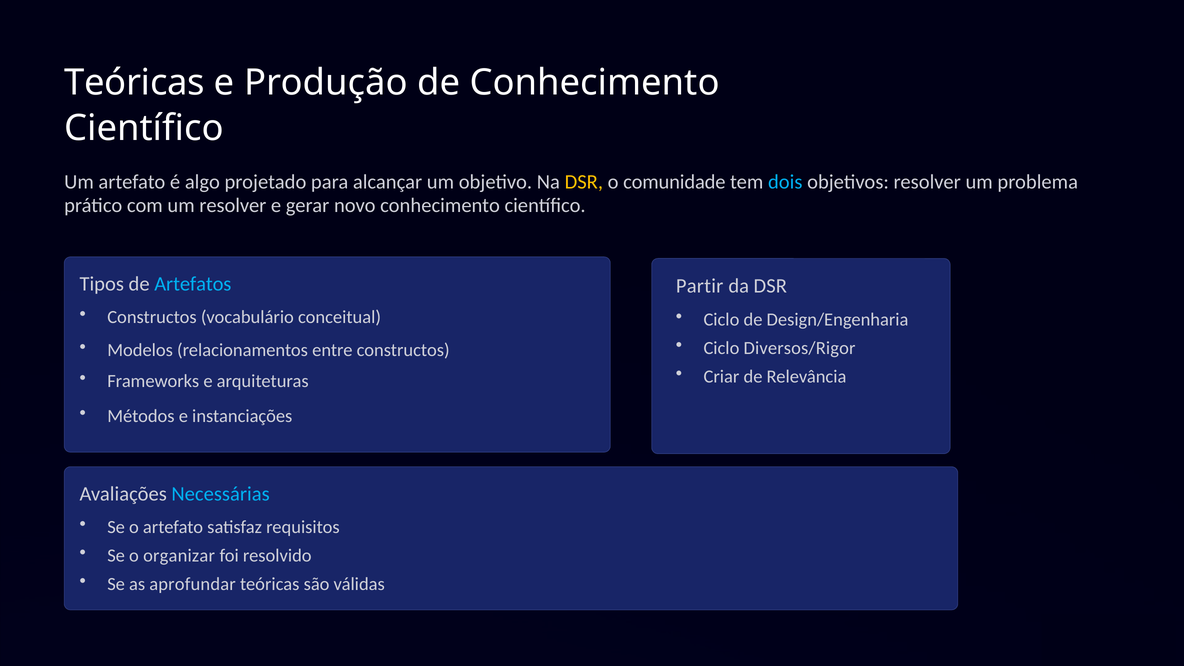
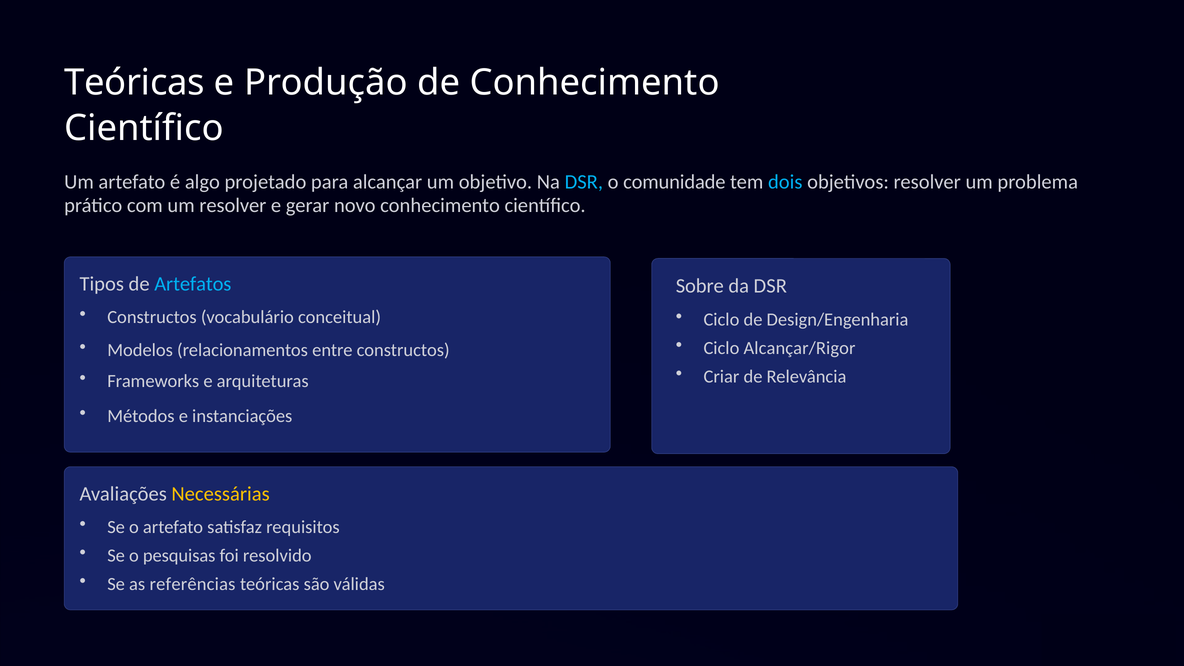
DSR colour: yellow -> light blue (584, 182)
Partir: Partir -> Sobre (700, 286)
Diversos/Rigor: Diversos/Rigor -> Alcançar/Rigor (800, 348)
Necessárias colour: light blue -> yellow (221, 494)
organizar: organizar -> pesquisas (179, 556)
aprofundar: aprofundar -> referências (193, 584)
